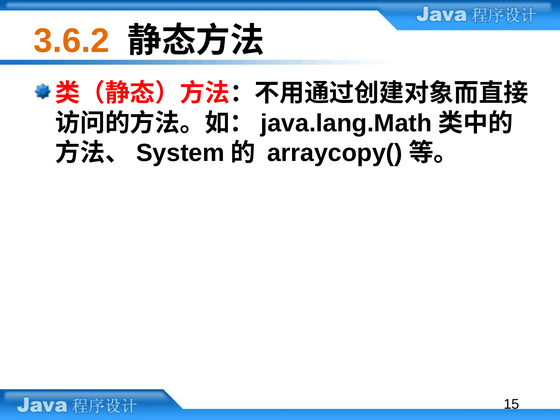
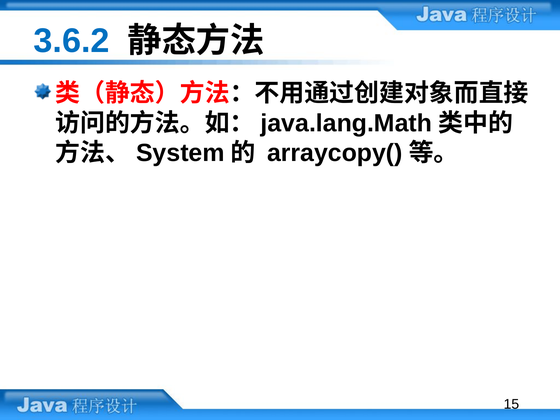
3.6.2 colour: orange -> blue (72, 41)
